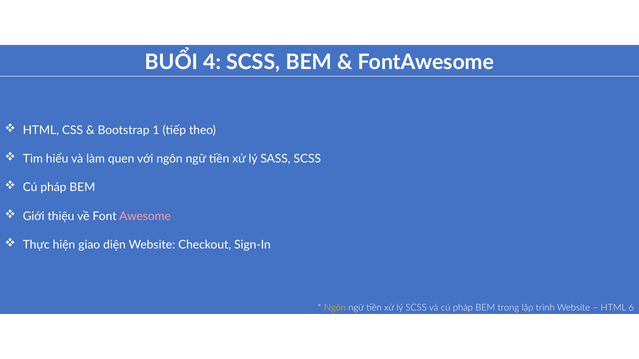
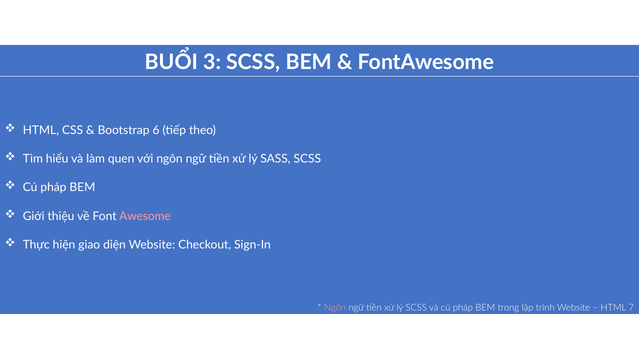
4: 4 -> 3 (212, 62)
1: 1 -> 6 (156, 130)
Ngôn colour: yellow -> pink (335, 308)
6: 6 -> 7 (631, 308)
